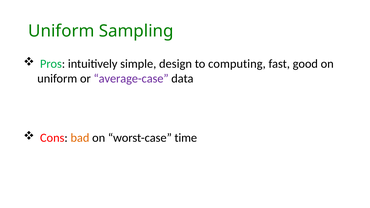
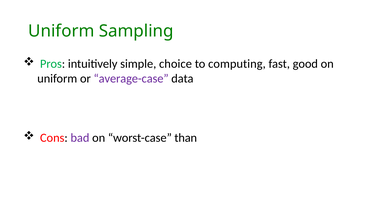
design: design -> choice (175, 64)
bad colour: orange -> purple (80, 138)
time: time -> than (186, 138)
